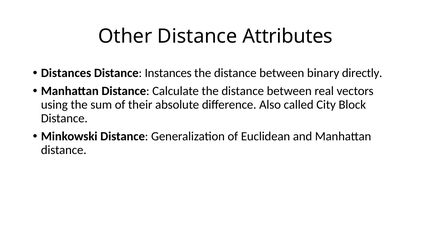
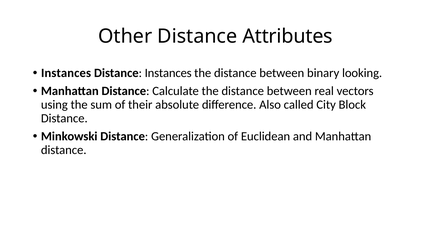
Distances: Distances -> Instances (66, 73)
directly: directly -> looking (362, 73)
